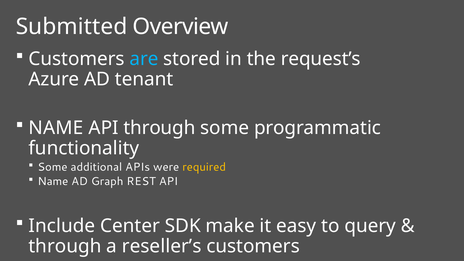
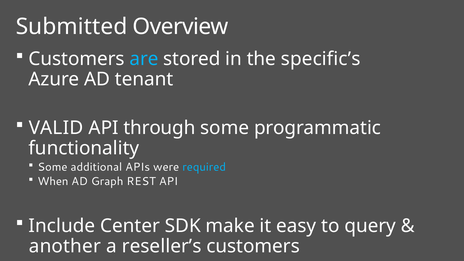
request’s: request’s -> specific’s (321, 59)
NAME: NAME -> VALID (56, 128)
required colour: yellow -> light blue (204, 167)
Name: Name -> When (53, 181)
through: through -> another (65, 246)
